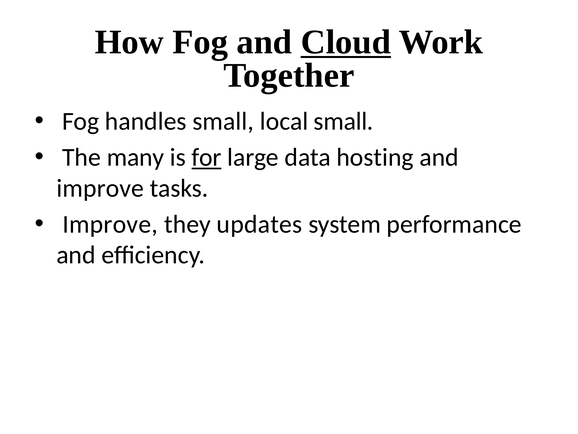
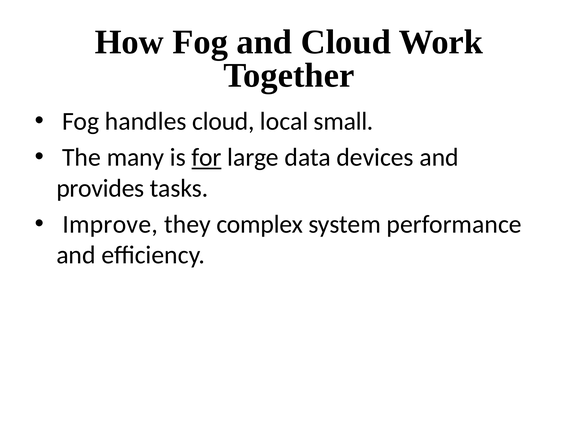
Cloud underline: present -> none (346, 42)
handles small: small -> cloud (223, 121)
hosting: hosting -> devices (375, 157)
improve: improve -> provides (100, 188)
updates: updates -> complex (260, 224)
